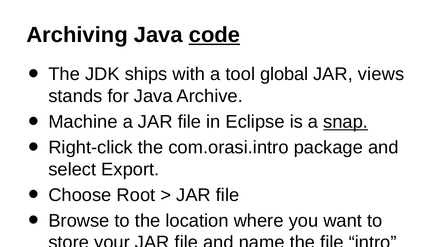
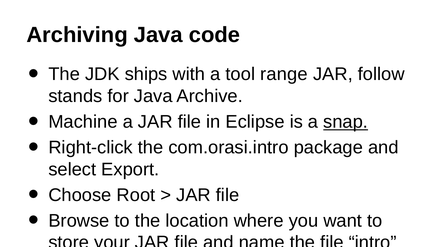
code underline: present -> none (214, 35)
global: global -> range (284, 74)
views: views -> follow (381, 74)
